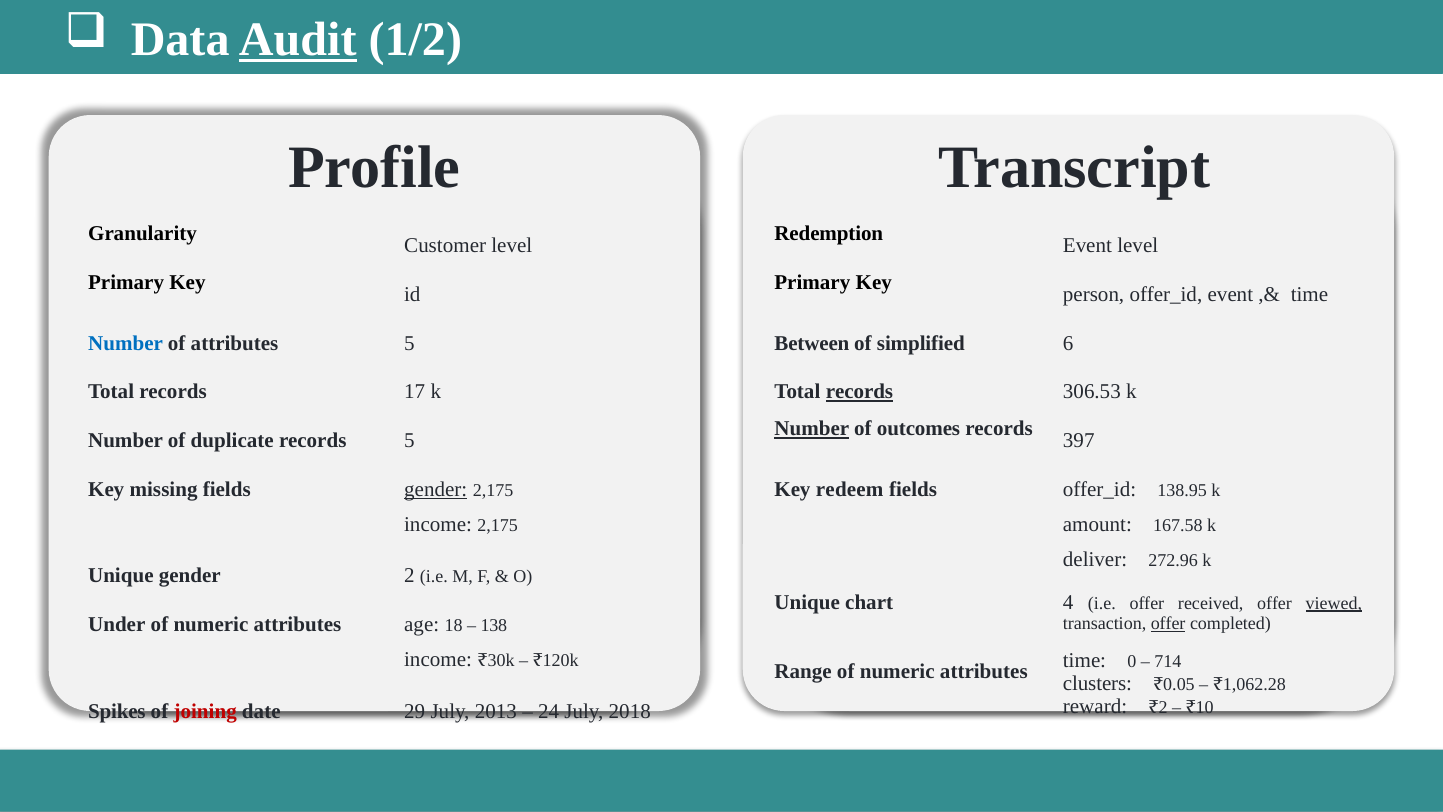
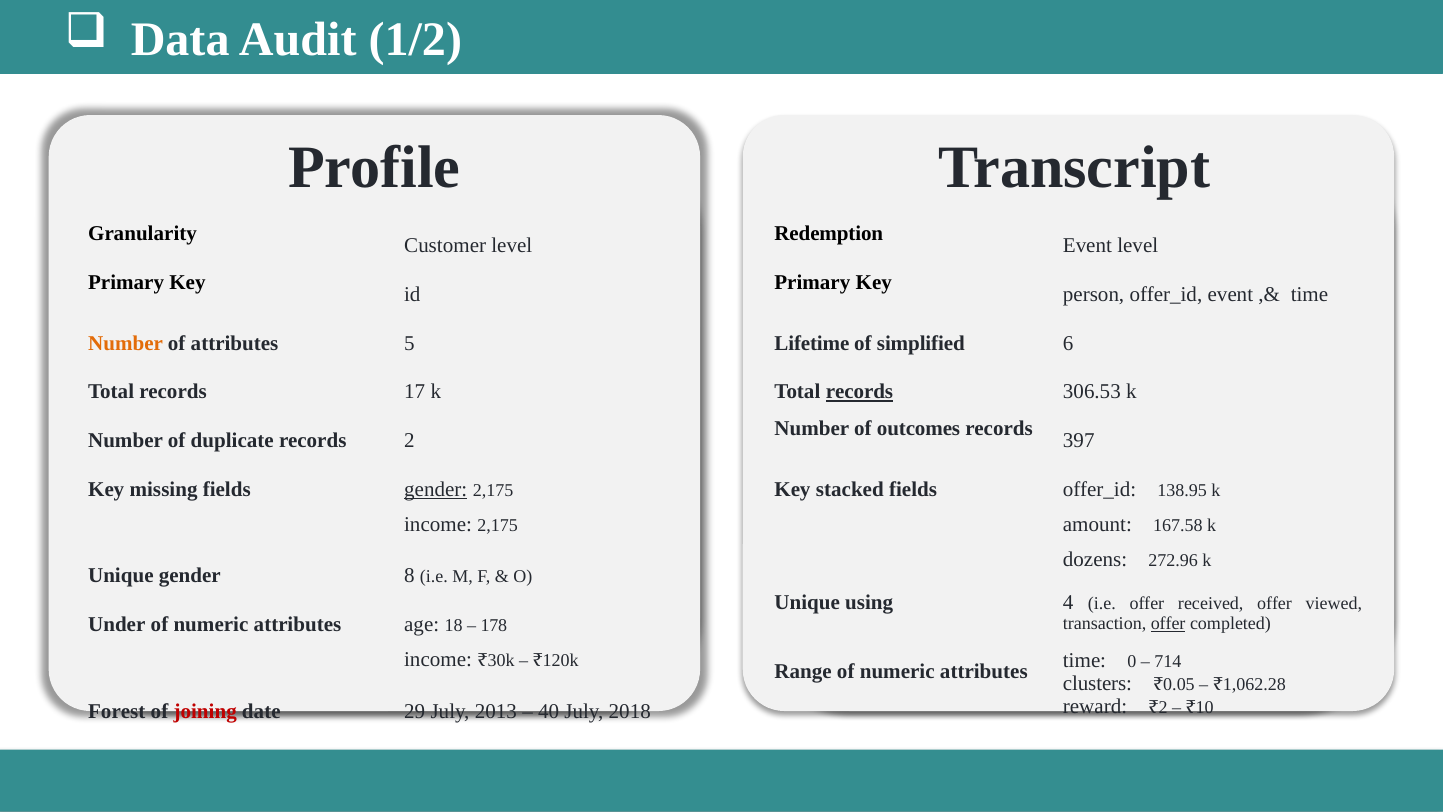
Audit underline: present -> none (298, 39)
Number colour: blue -> orange (126, 343)
Between: Between -> Lifetime (812, 343)
Number underline: present -> none (812, 429)
records 5: 5 -> 2 (409, 440)
redeem: redeem -> stacked (850, 489)
deliver: deliver -> dozens (1095, 559)
gender 2: 2 -> 8 (409, 576)
chart: chart -> using (869, 602)
viewed underline: present -> none (1334, 603)
138: 138 -> 178 (494, 626)
Spikes: Spikes -> Forest (117, 711)
24: 24 -> 40 (549, 711)
